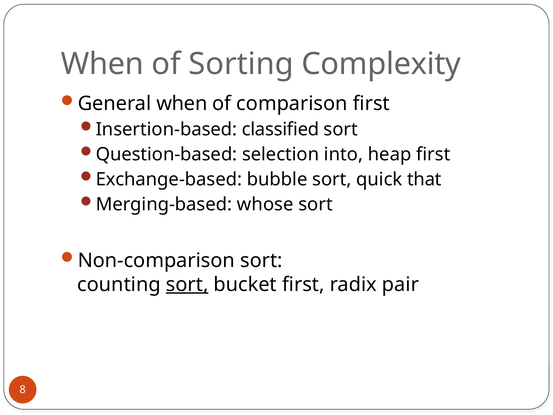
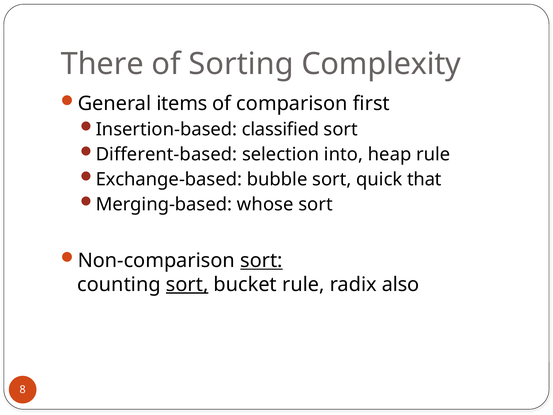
When: When -> There (102, 64)
General when: when -> items (182, 104)
Question-based: Question-based -> Different-based (166, 154)
heap first: first -> rule (433, 154)
sort underline: none -> present (261, 260)
bucket first: first -> rule (303, 284)
pair: pair -> also (401, 284)
